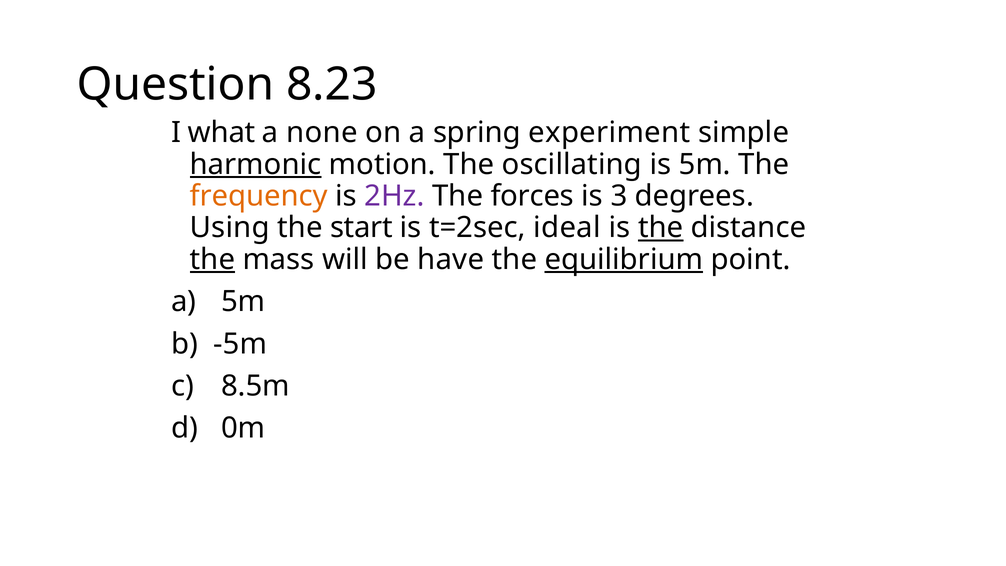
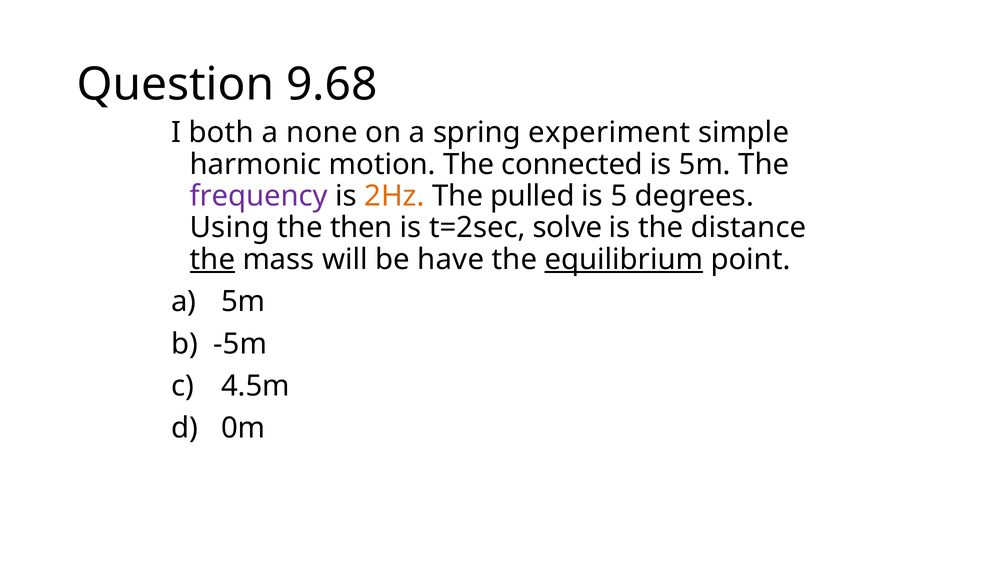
8.23: 8.23 -> 9.68 (332, 85)
what: what -> both (221, 133)
harmonic underline: present -> none (256, 164)
oscillating: oscillating -> connected (572, 164)
frequency colour: orange -> purple (259, 196)
2Hz colour: purple -> orange (395, 196)
forces: forces -> pulled (532, 196)
3: 3 -> 5 (619, 196)
start: start -> then (361, 228)
ideal: ideal -> solve (567, 228)
the underline: present -> none (661, 228)
8.5m: 8.5m -> 4.5m (255, 386)
